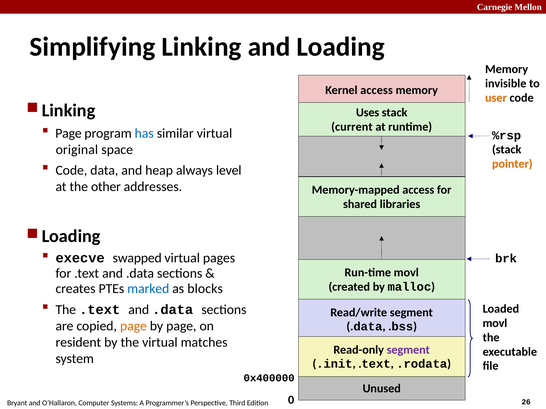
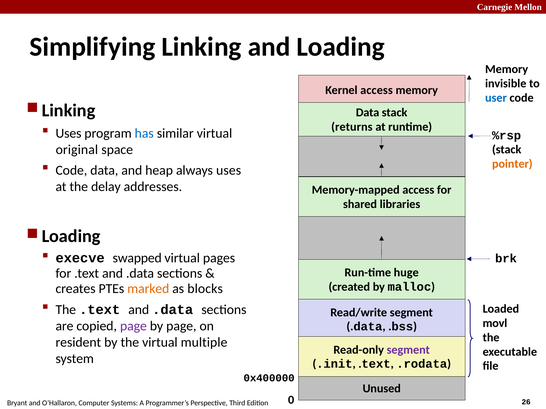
user colour: orange -> blue (496, 98)
Uses: Uses -> Data (368, 113)
current: current -> returns (352, 127)
Page: Page -> Uses (68, 134)
always level: level -> uses (229, 171)
other: other -> delay (106, 187)
Run-time movl: movl -> huge (406, 273)
marked colour: blue -> orange (148, 289)
page colour: orange -> purple (133, 326)
matches: matches -> multiple (204, 343)
